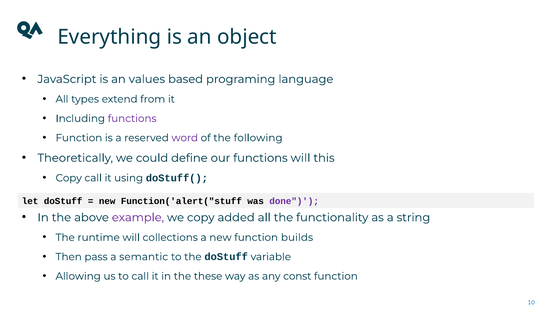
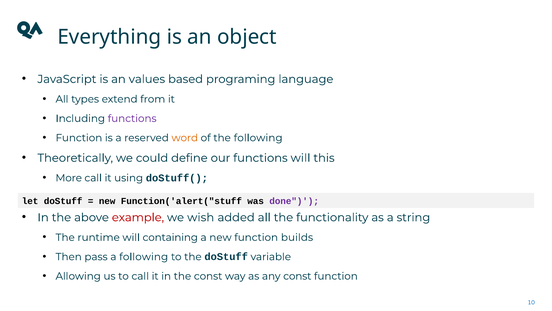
word colour: purple -> orange (185, 138)
Copy: Copy -> More (69, 178)
example colour: purple -> red (138, 217)
we copy: copy -> wish (201, 217)
collections: collections -> containing (170, 237)
a semantic: semantic -> following (144, 256)
the these: these -> const (208, 276)
